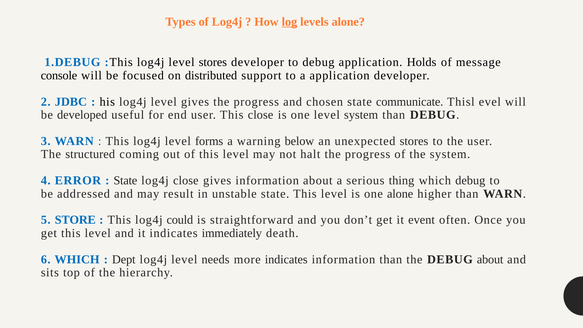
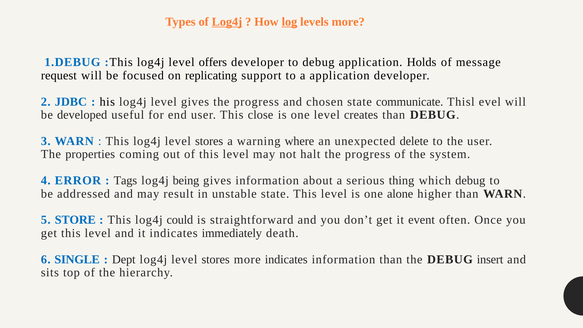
Log4j underline: none -> present (227, 22)
levels alone: alone -> more (348, 22)
level stores: stores -> offers (213, 62)
console: console -> request (59, 75)
distributed: distributed -> replicating (211, 75)
level system: system -> creates (361, 115)
This log4j level forms: forms -> stores (209, 141)
below: below -> where (299, 141)
unexpected stores: stores -> delete (414, 141)
structured: structured -> properties (90, 154)
State: State -> Tags (125, 180)
log4j close: close -> being (186, 180)
6 WHICH: WHICH -> SINGLE (77, 259)
needs: needs -> stores (216, 259)
DEBUG about: about -> insert (490, 259)
